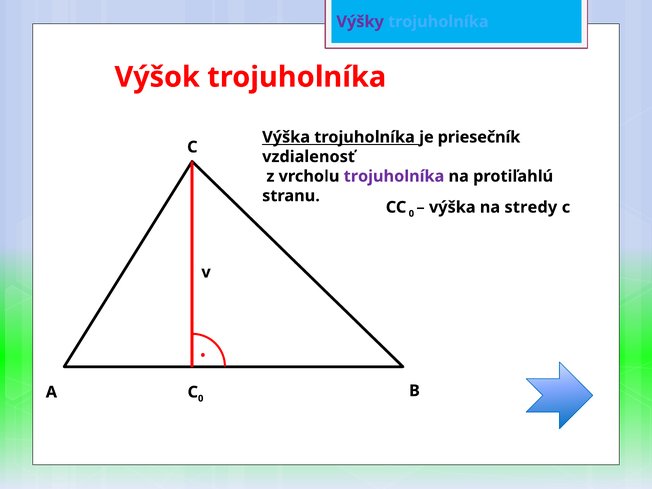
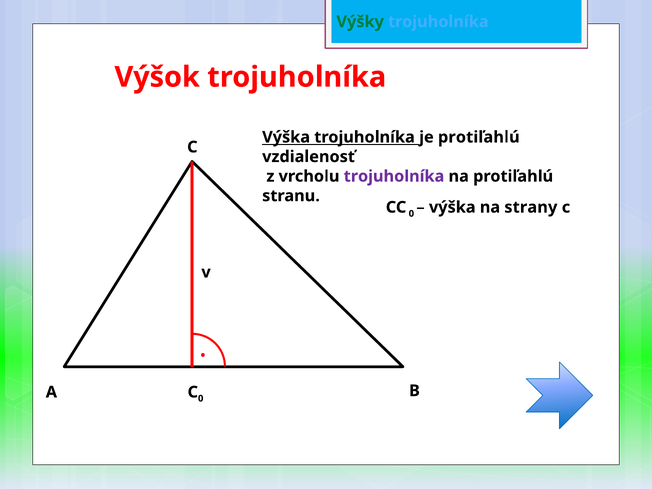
Výšky colour: purple -> green (360, 22)
je priesečník: priesečník -> protiľahlú (479, 137)
stredy: stredy -> strany (531, 207)
